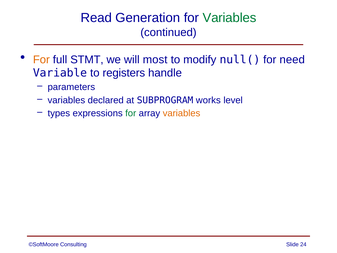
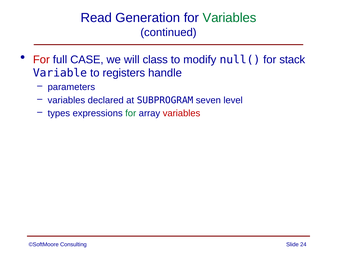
For colour: orange -> red (41, 59)
STMT: STMT -> CASE (87, 59)
most: most -> class (155, 59)
need: need -> stack (292, 59)
works: works -> seven (208, 100)
variables colour: orange -> red (182, 113)
